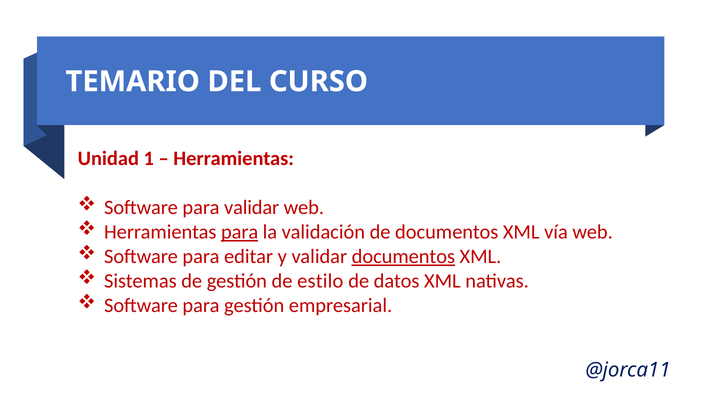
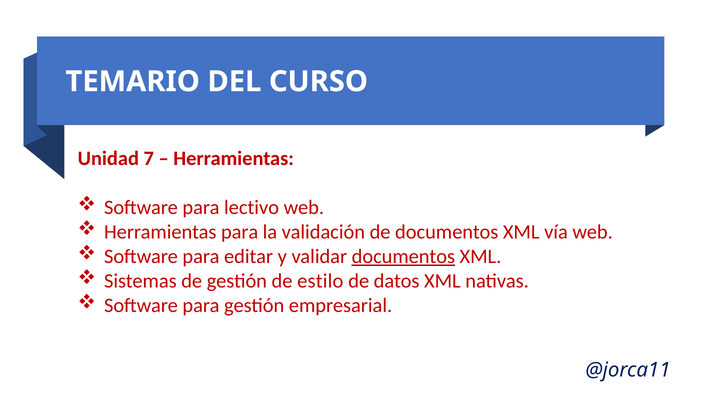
1: 1 -> 7 (149, 159)
para validar: validar -> lectivo (252, 208)
para underline: present -> none (240, 232)
